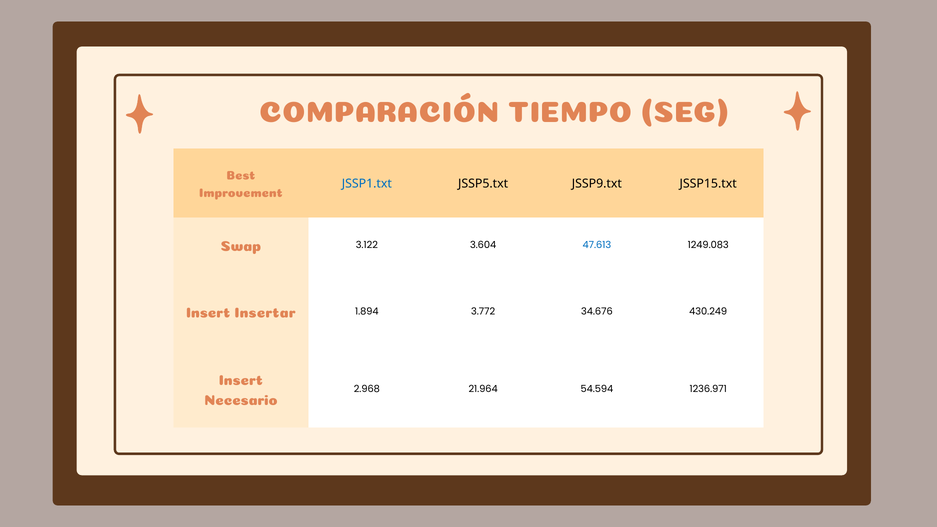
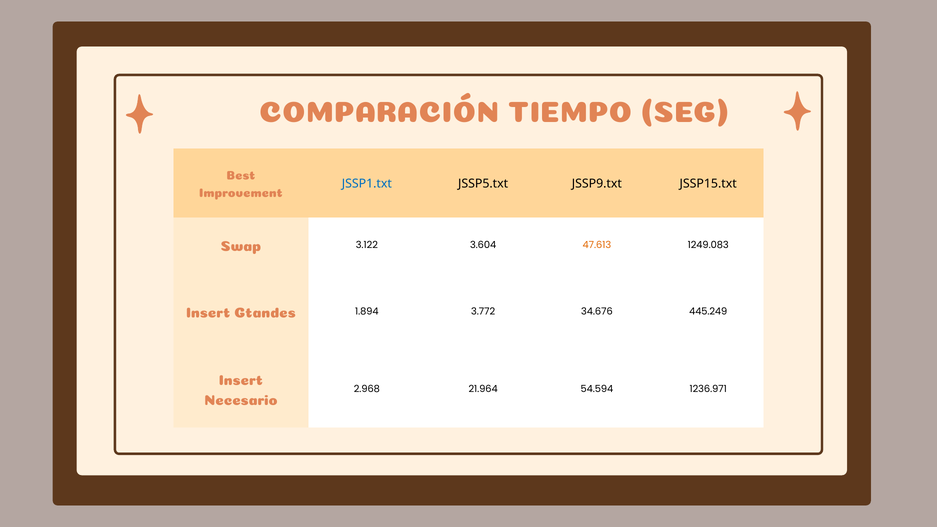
47.613 colour: blue -> orange (597, 245)
Insertar: Insertar -> Gtandes (265, 313)
430.249: 430.249 -> 445.249 (708, 311)
